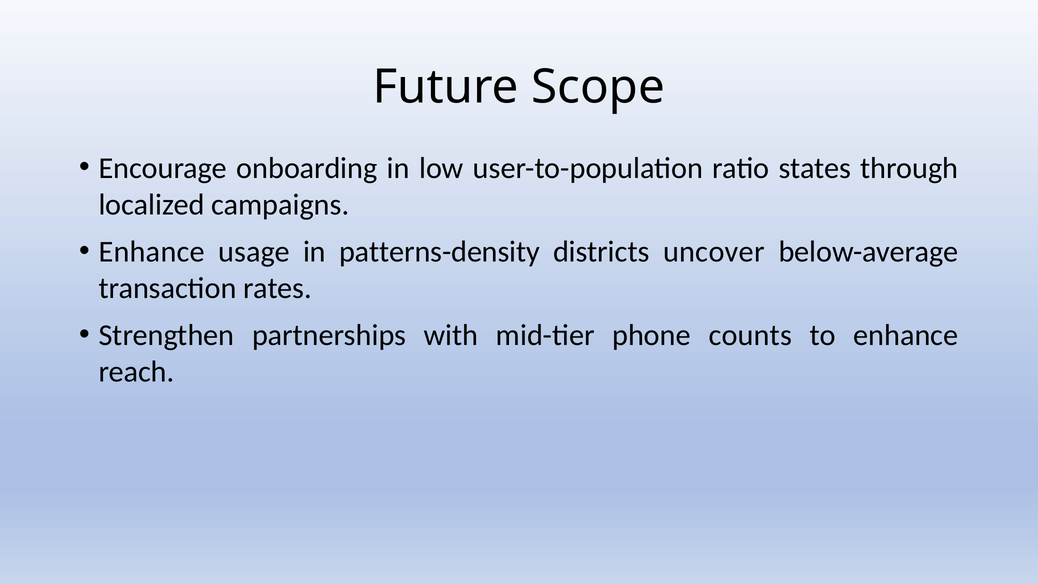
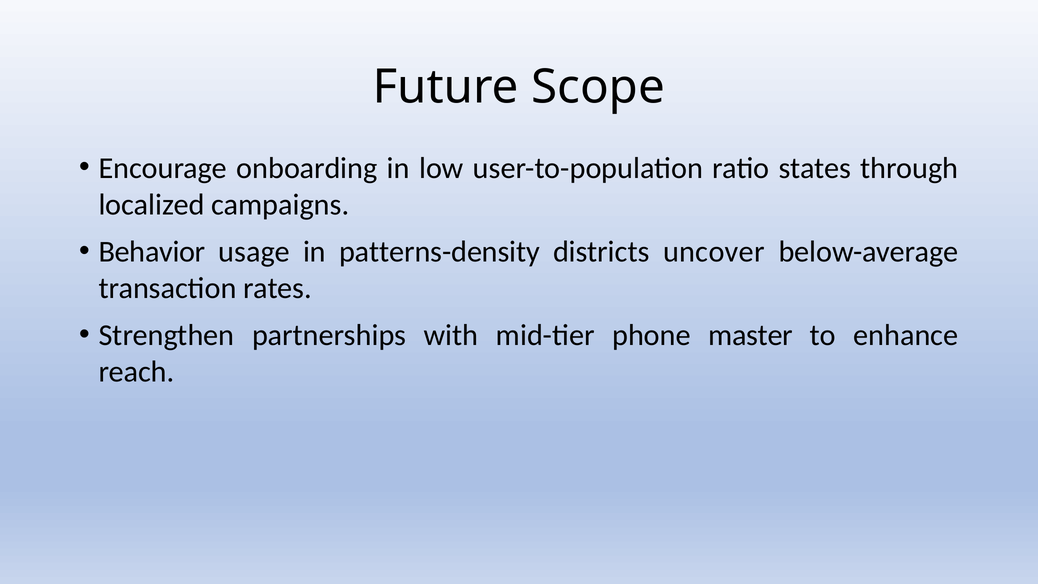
Enhance: Enhance -> Behavior (152, 252)
counts: counts -> master (751, 335)
